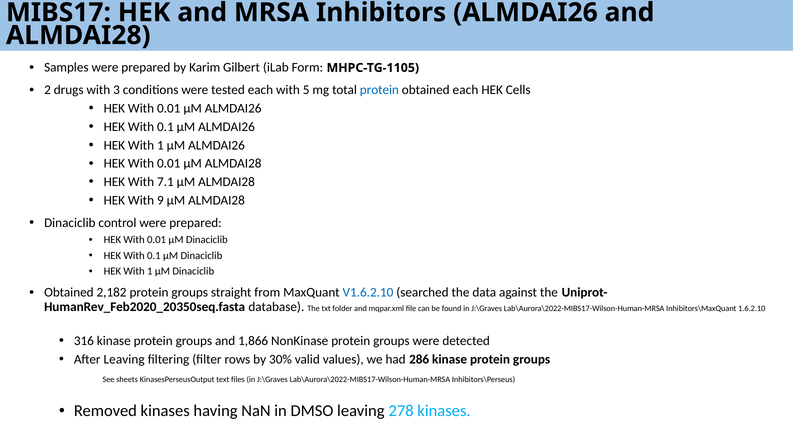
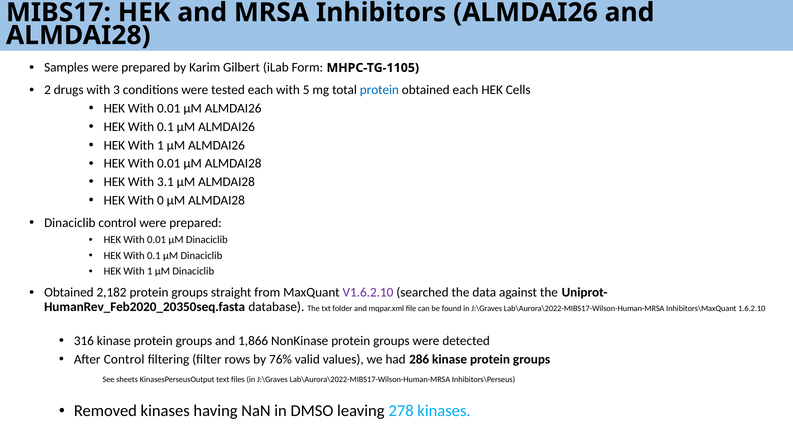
7.1: 7.1 -> 3.1 (165, 182)
9: 9 -> 0 (160, 200)
V1.6.2.10 colour: blue -> purple (368, 293)
After Leaving: Leaving -> Control (124, 359)
30%: 30% -> 76% (280, 359)
